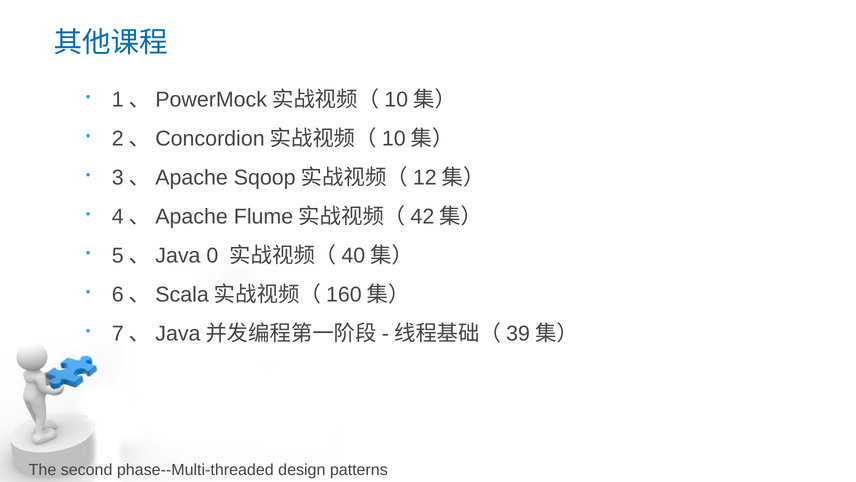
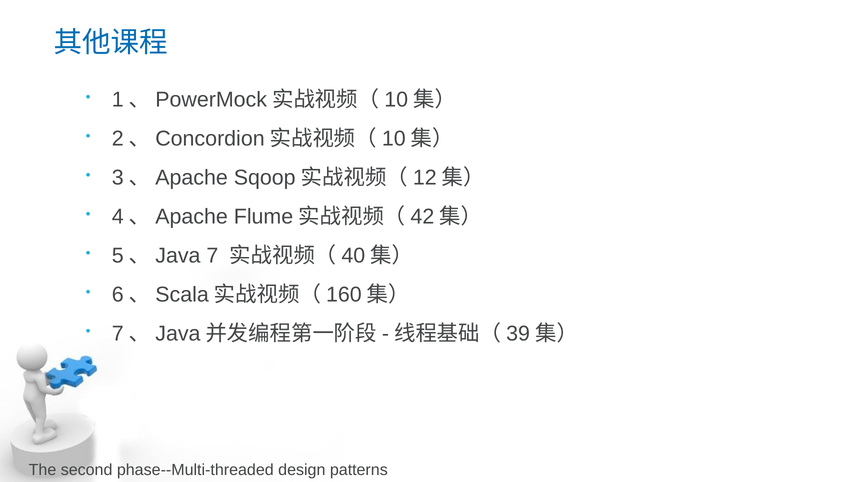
0: 0 -> 7 (212, 255)
